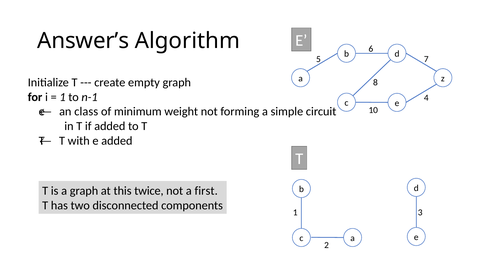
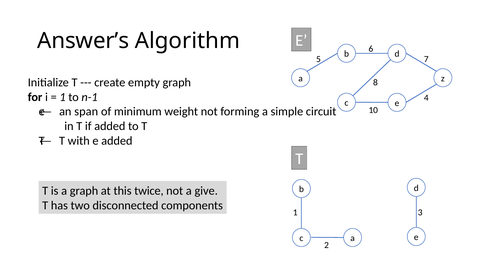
class: class -> span (86, 112)
first: first -> give (206, 191)
